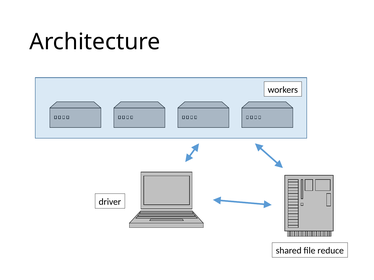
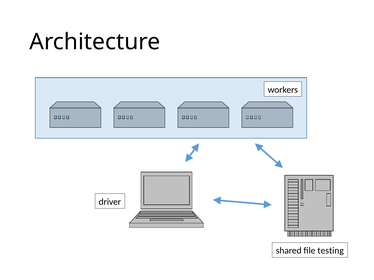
reduce: reduce -> testing (331, 251)
